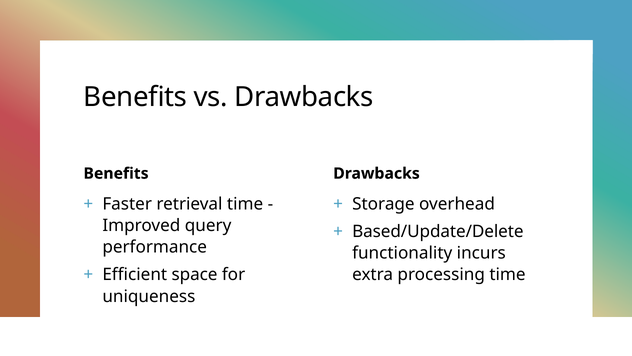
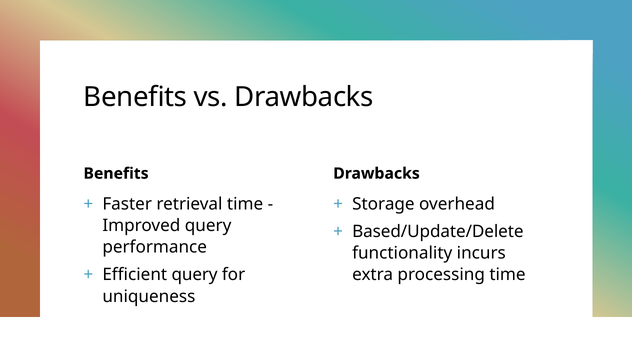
Efficient space: space -> query (195, 274)
